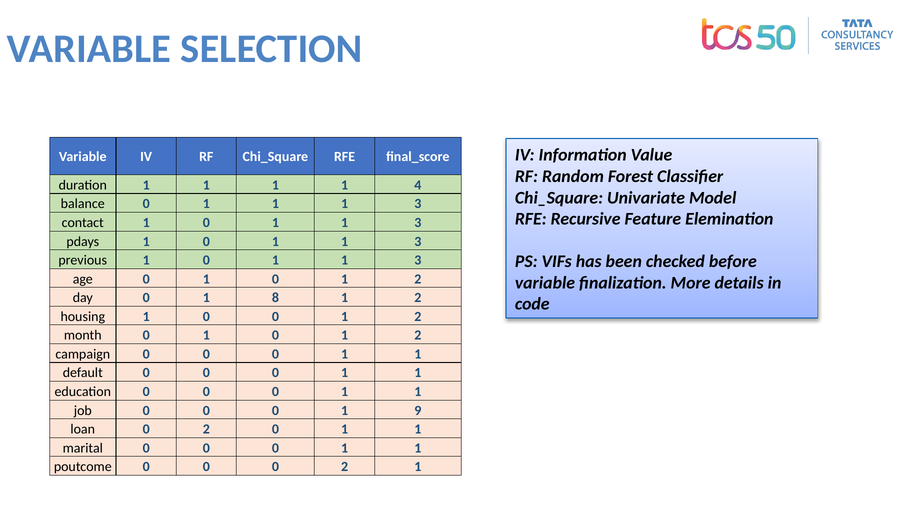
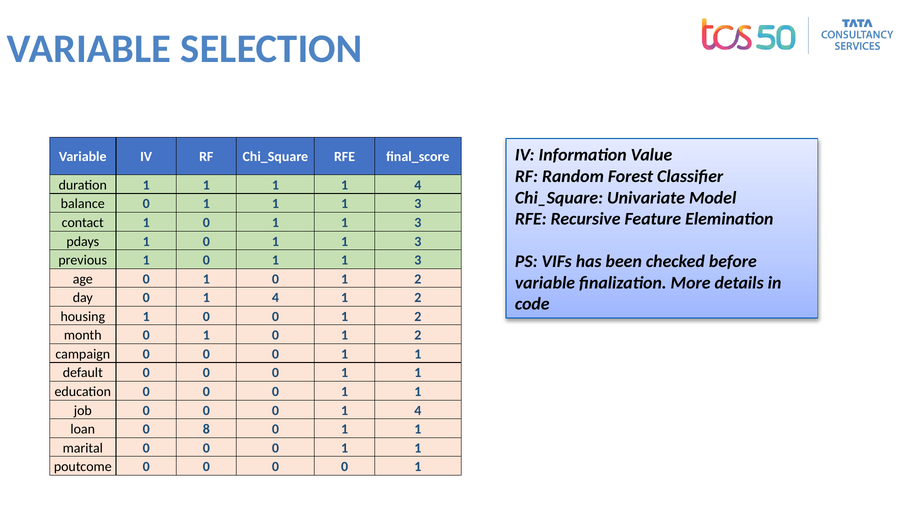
day 0 1 8: 8 -> 4 (275, 298)
0 0 1 9: 9 -> 4 (418, 411)
loan 0 2: 2 -> 8 (206, 430)
0 0 0 2: 2 -> 0 (345, 467)
